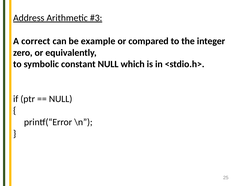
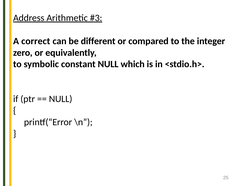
example: example -> different (98, 41)
